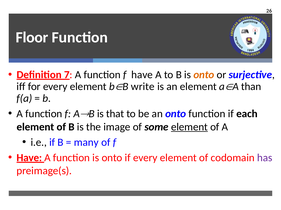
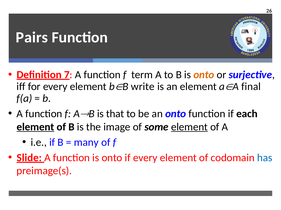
Floor: Floor -> Pairs (32, 38)
f have: have -> term (142, 75)
than: than -> final (251, 87)
element underline: none -> present (35, 127)
Have: Have -> Slide (29, 158)
has colour: purple -> blue (265, 158)
